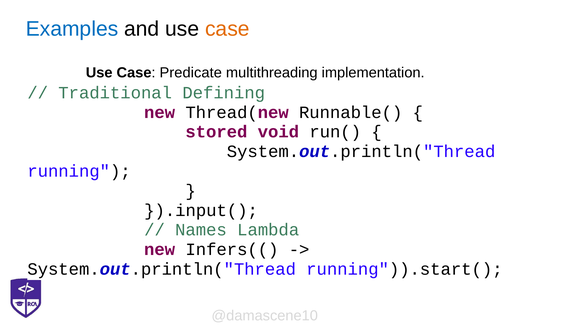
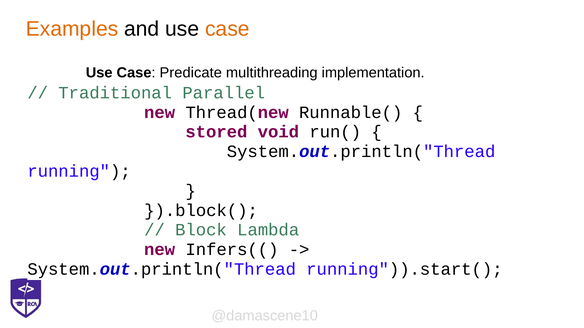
Examples colour: blue -> orange (72, 29)
Defining: Defining -> Parallel (224, 93)
}).input(: }).input( -> }).block( (201, 211)
Names: Names -> Block (201, 230)
